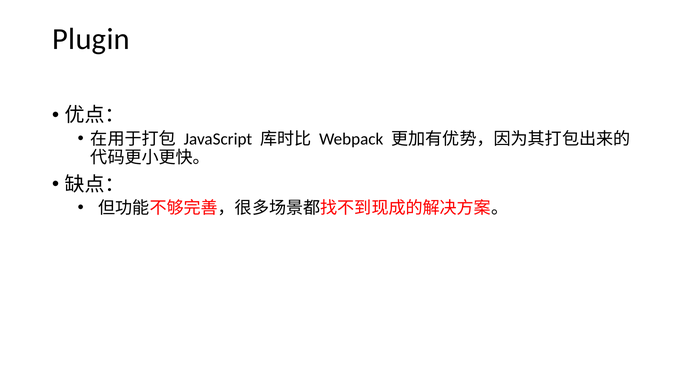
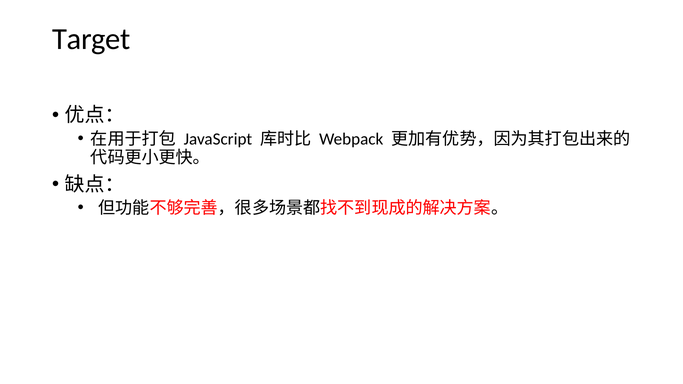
Plugin: Plugin -> Target (91, 39)
